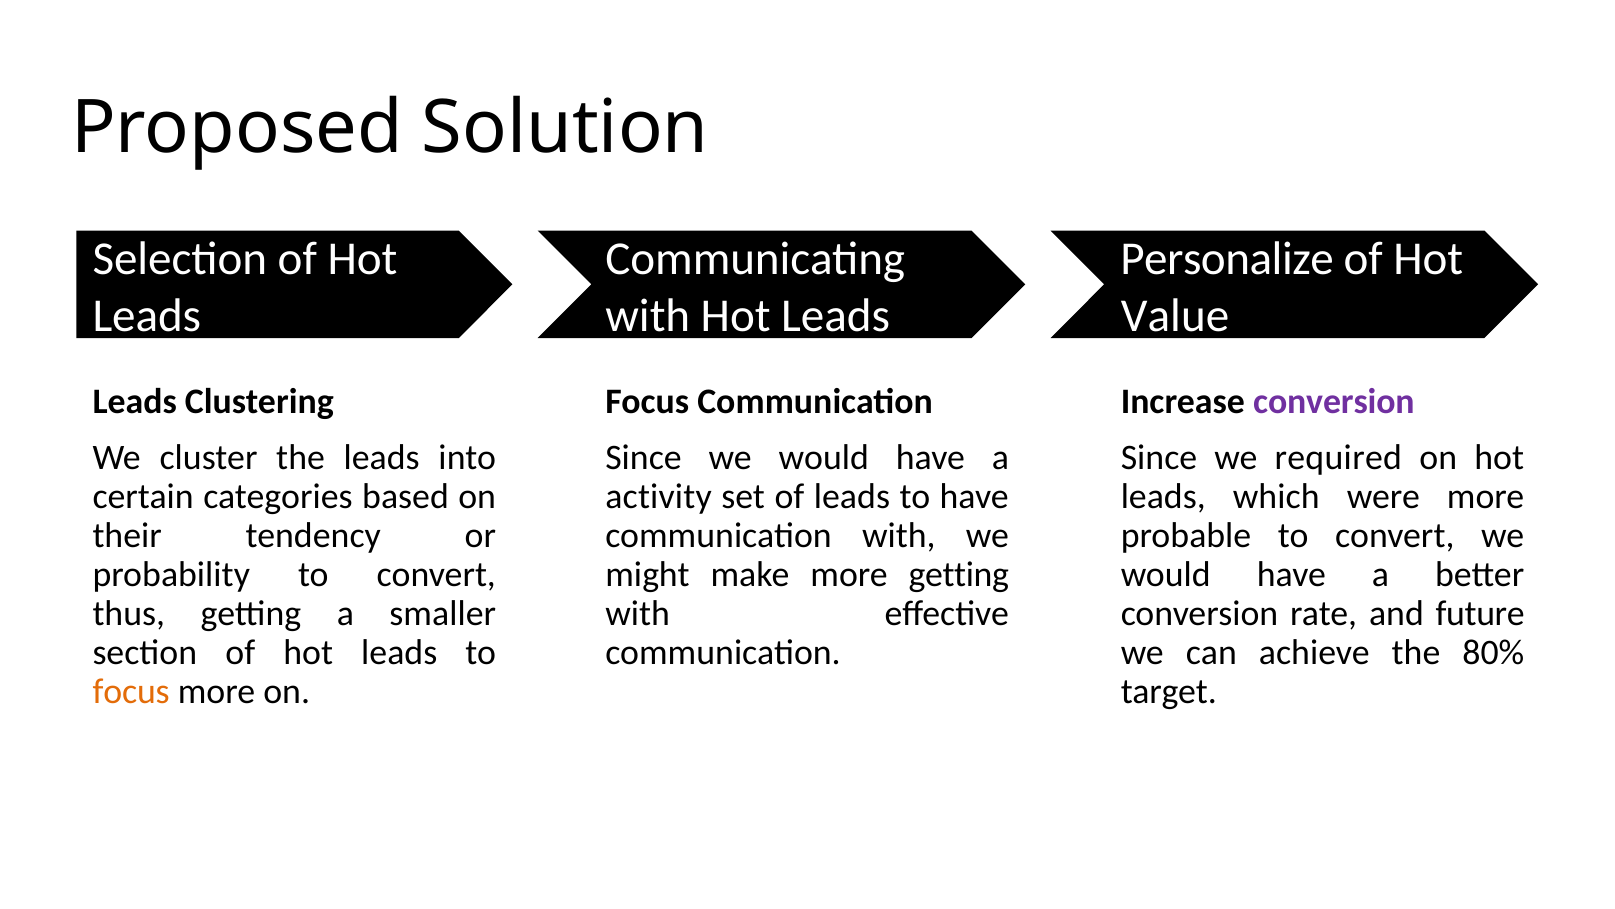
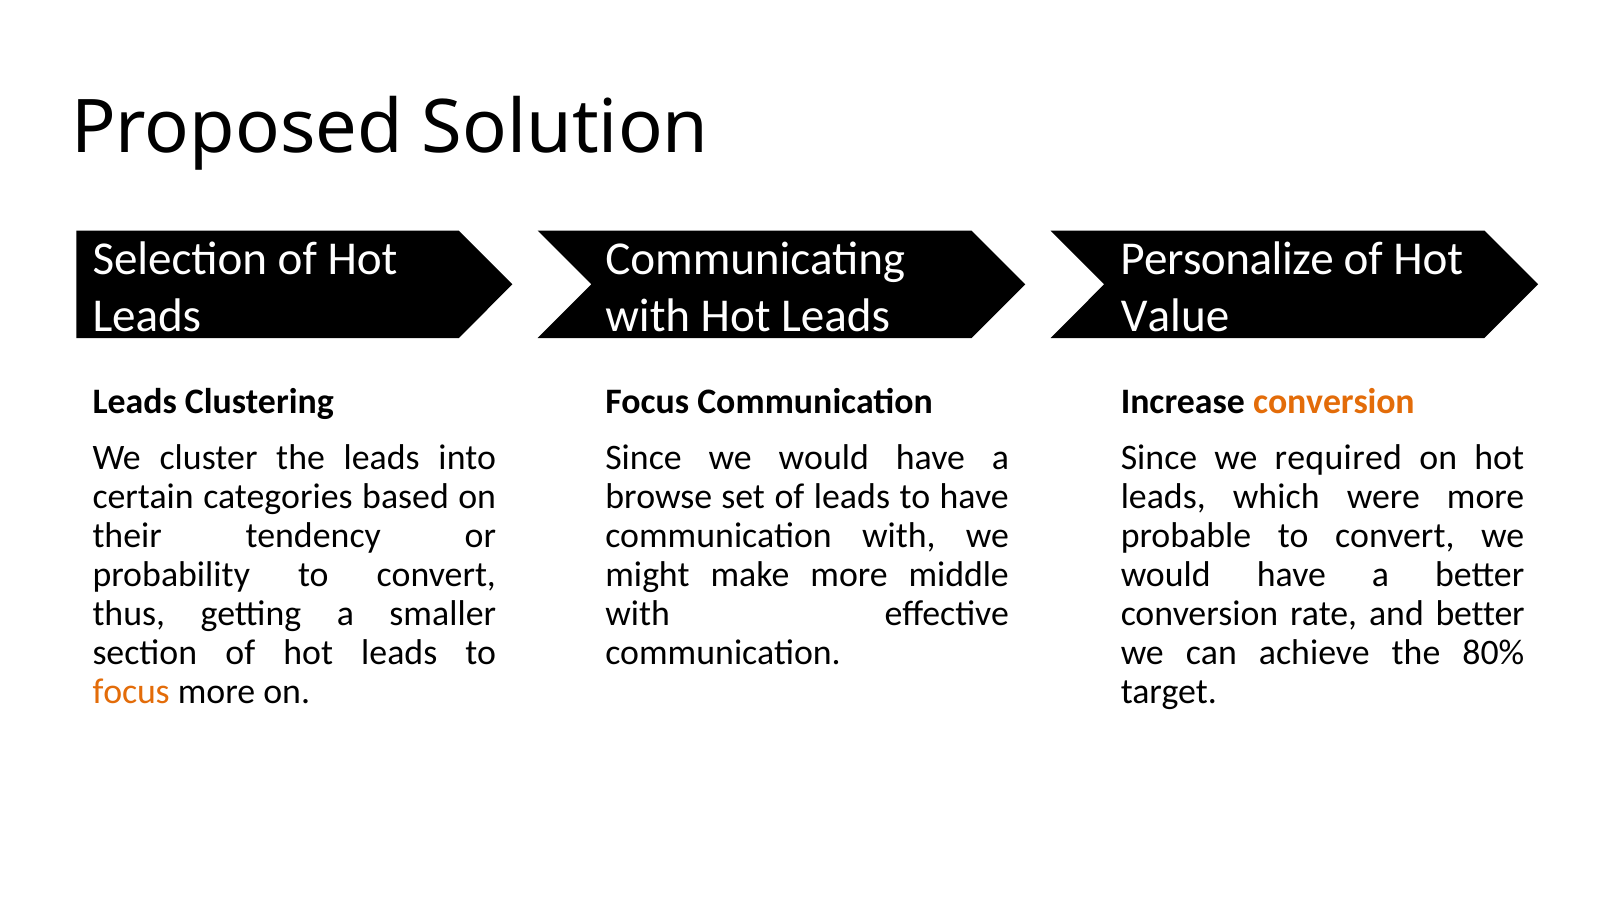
conversion colour: purple -> orange (1334, 401)
activity: activity -> browse (659, 497)
more getting: getting -> middle (959, 574)
and future: future -> better (1480, 613)
